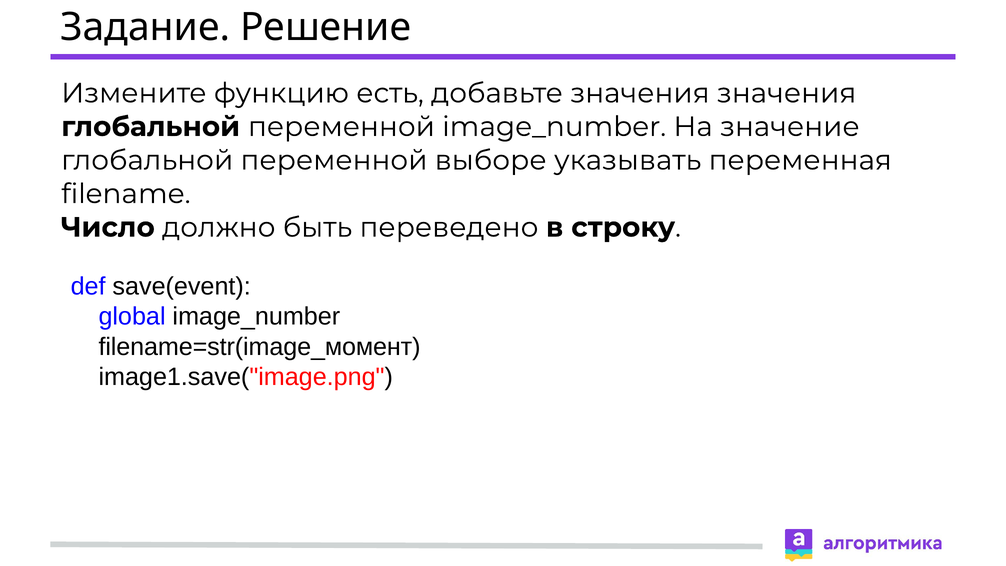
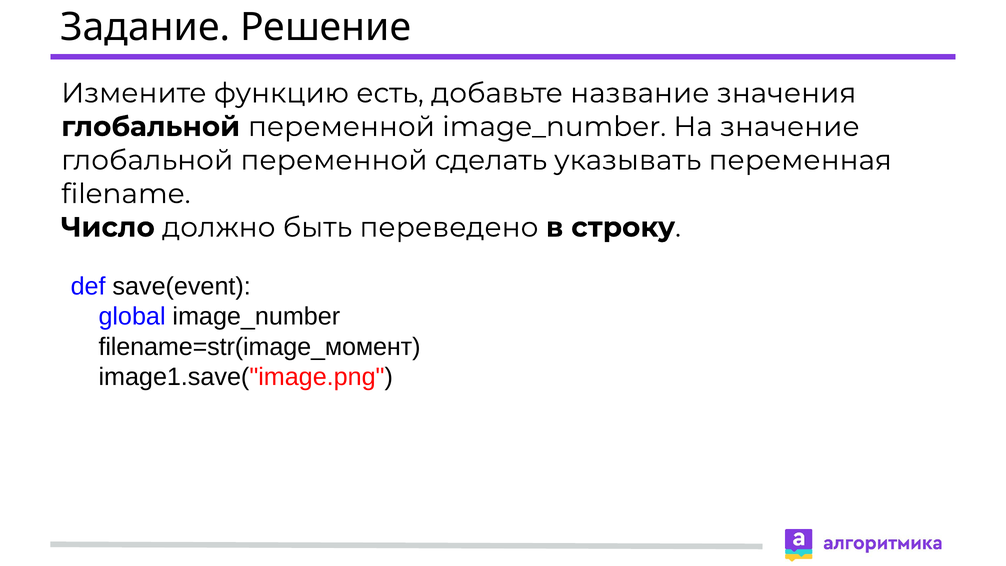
добавьте значения: значения -> название (640, 93)
выборе: выборе -> сделать (491, 160)
